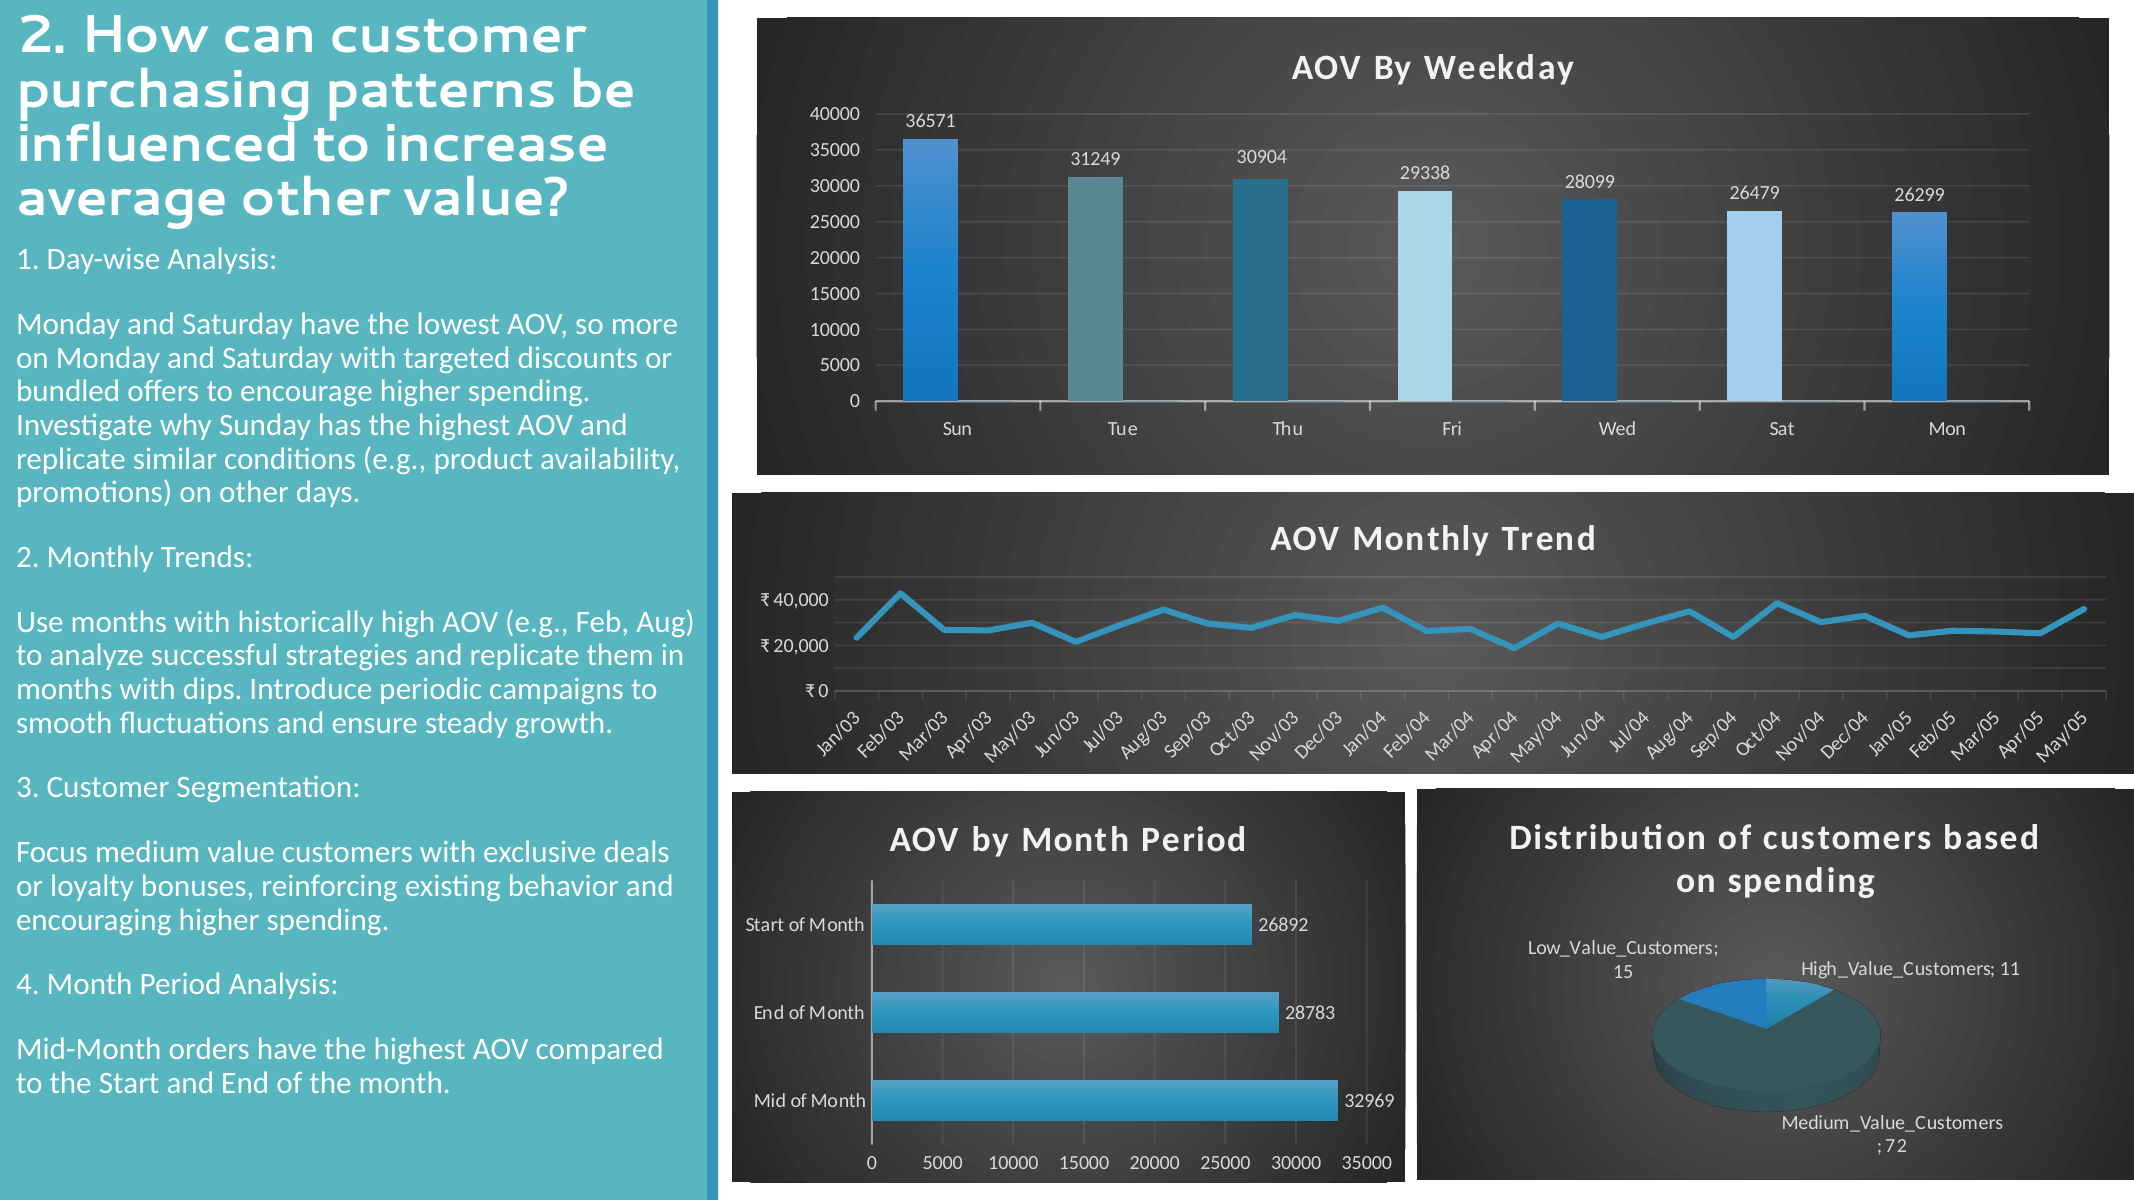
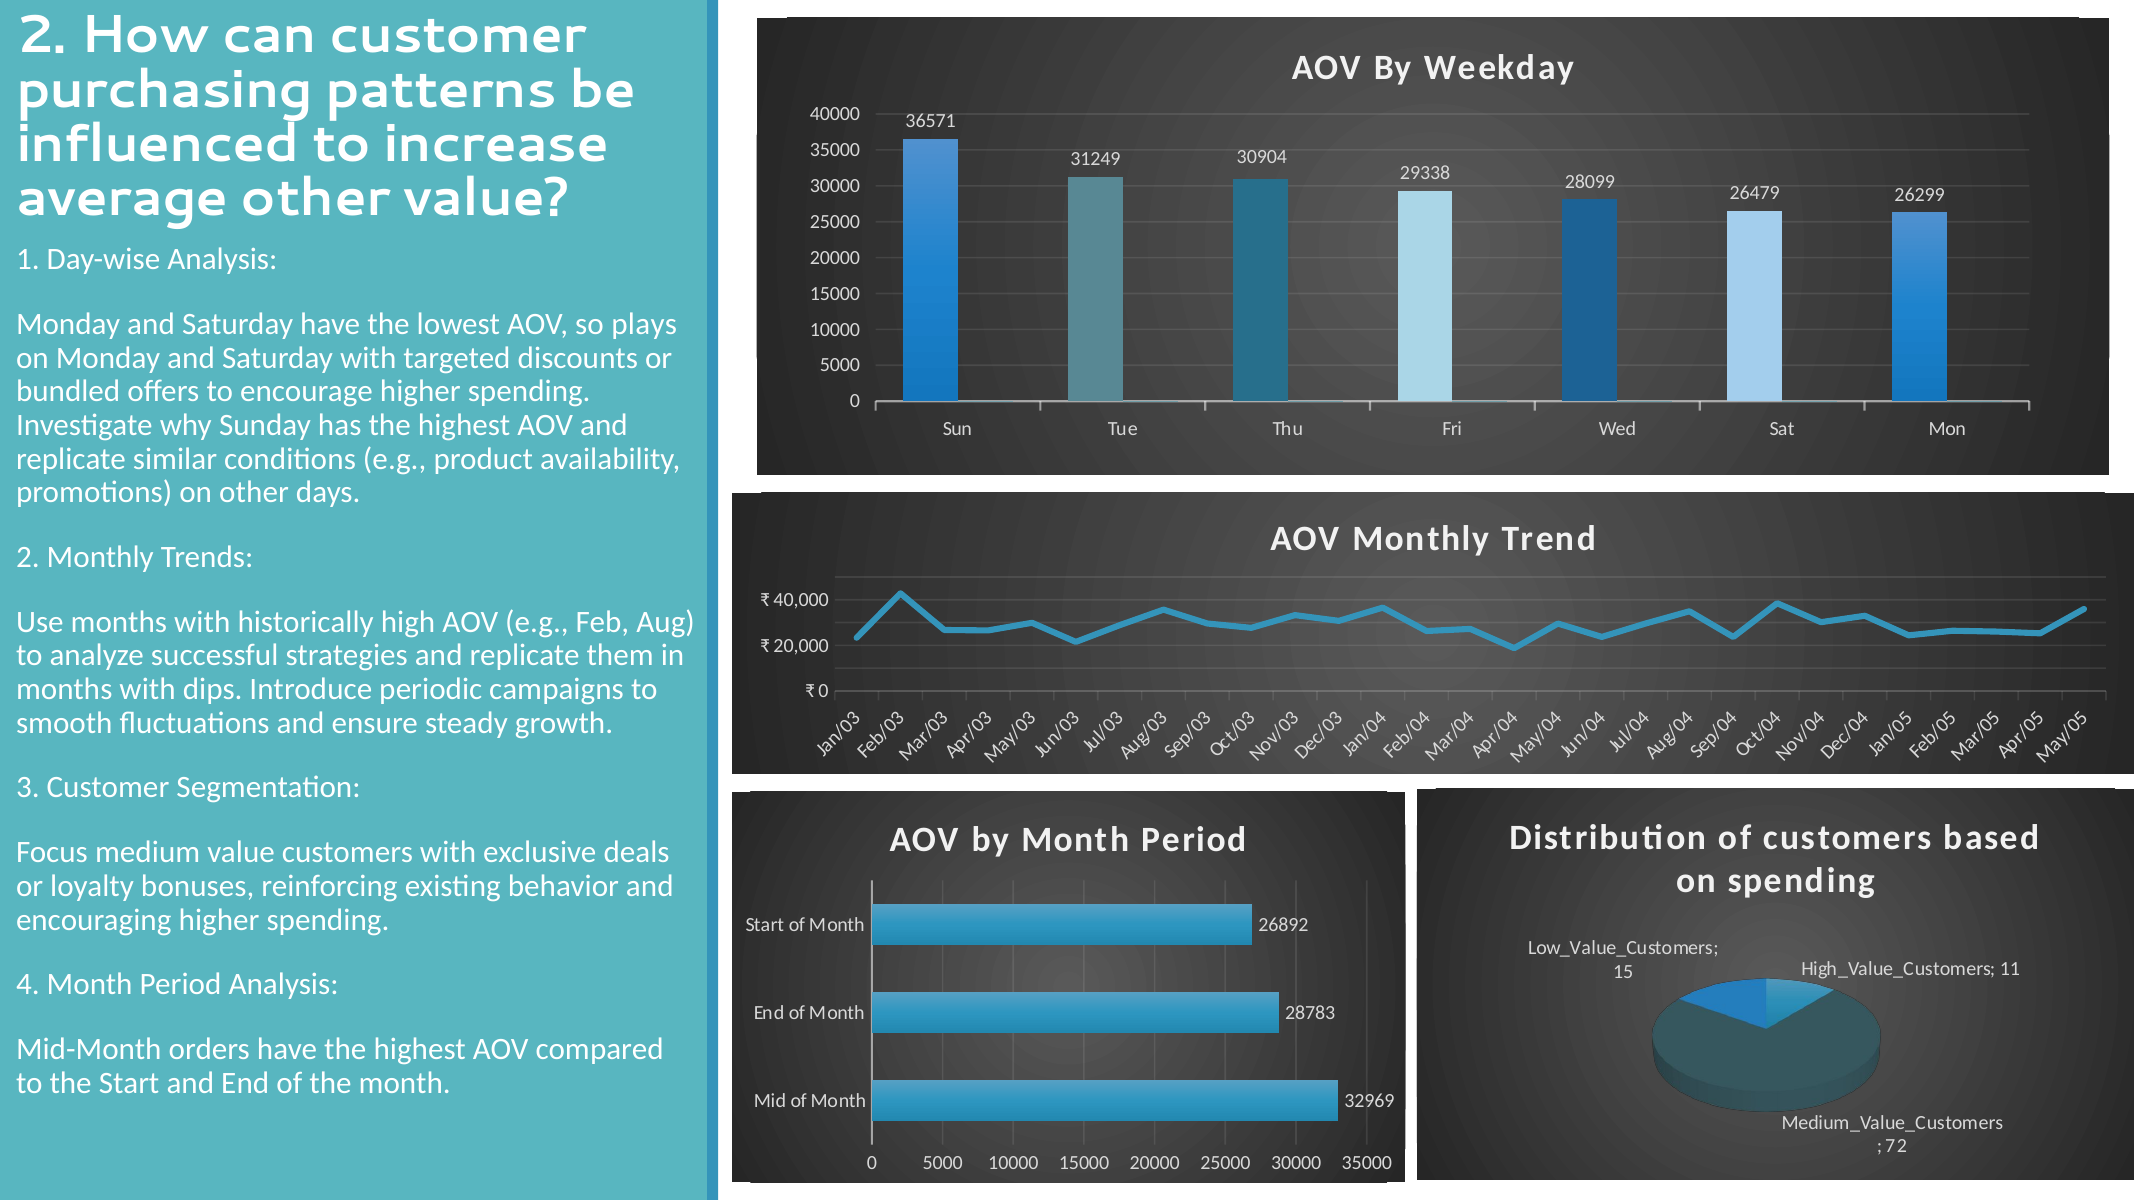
more: more -> plays (644, 324)
